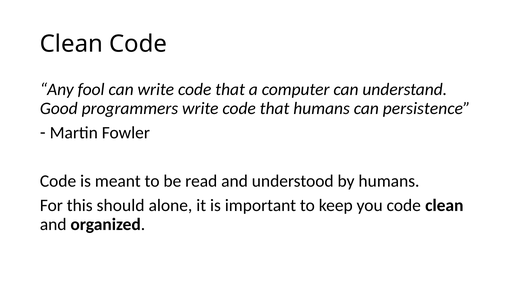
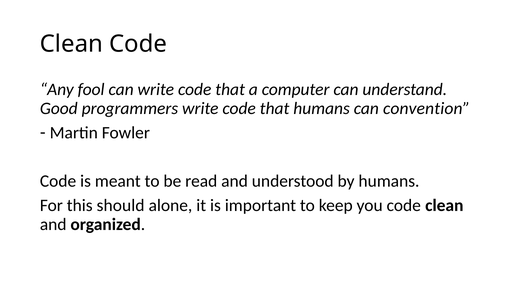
persistence: persistence -> convention (427, 108)
